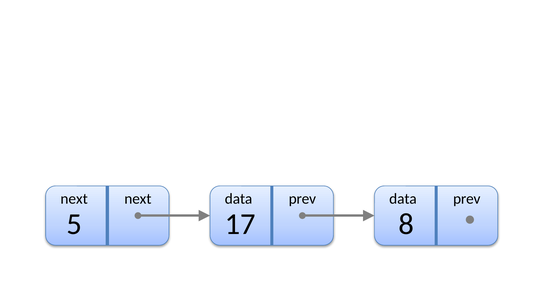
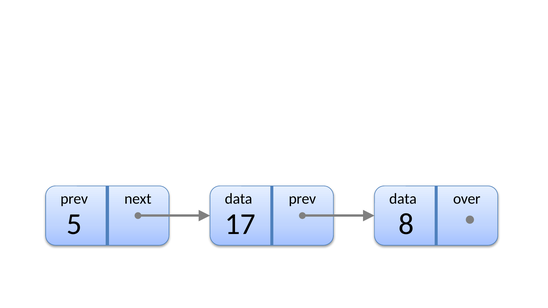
next: next -> prev (74, 199)
prev: prev -> over (467, 199)
